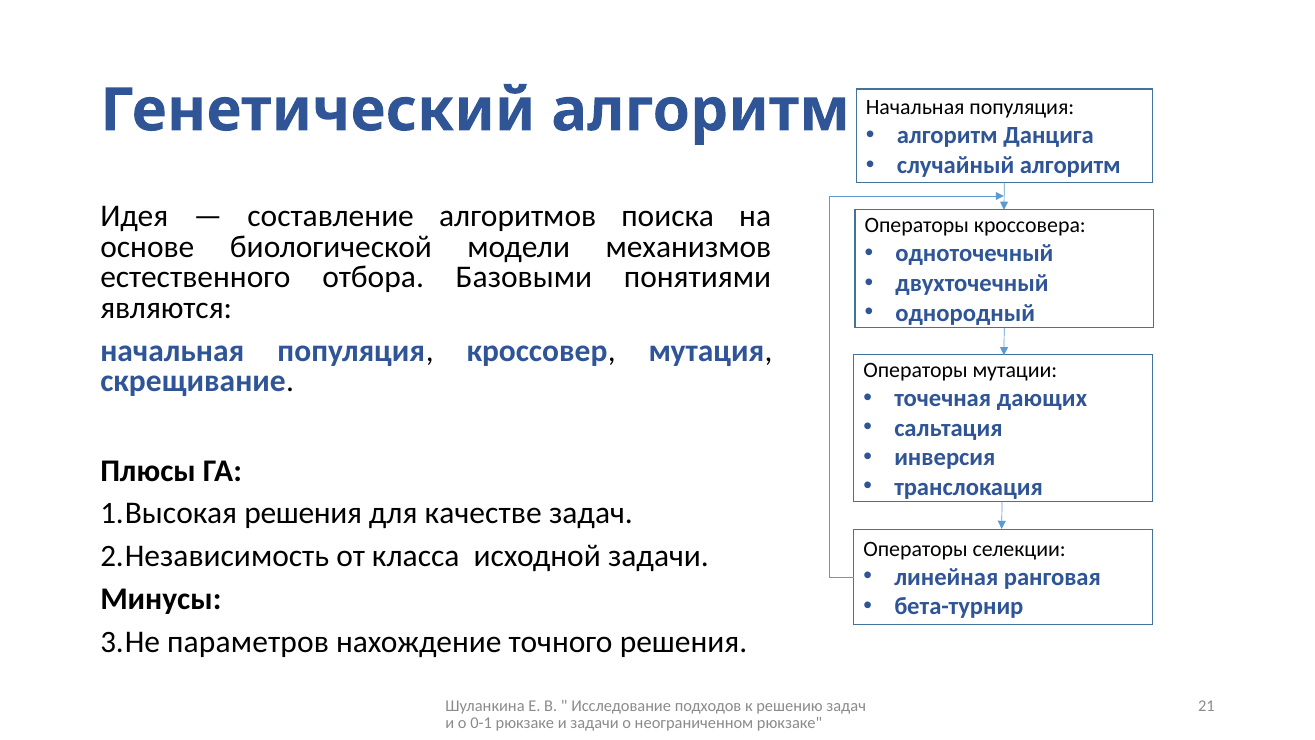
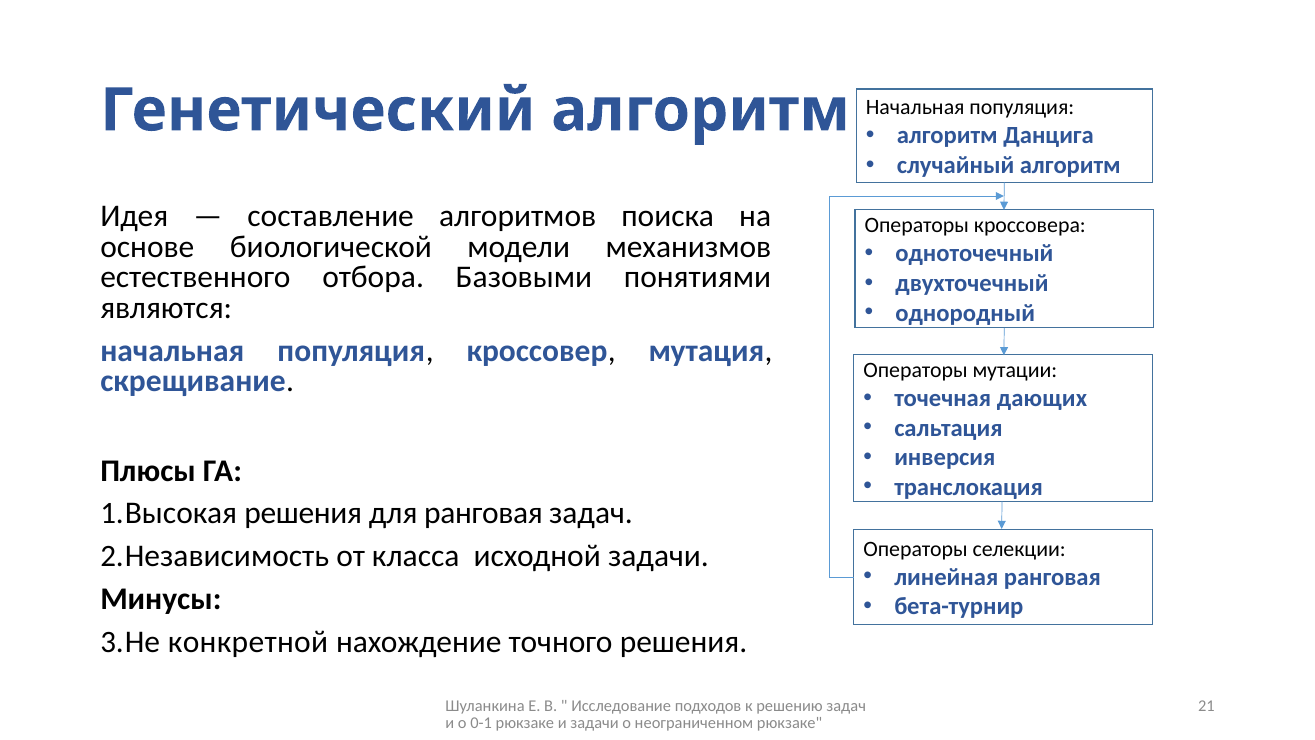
для качестве: качестве -> ранговая (483, 513)
параметров: параметров -> конкретной (248, 642)
